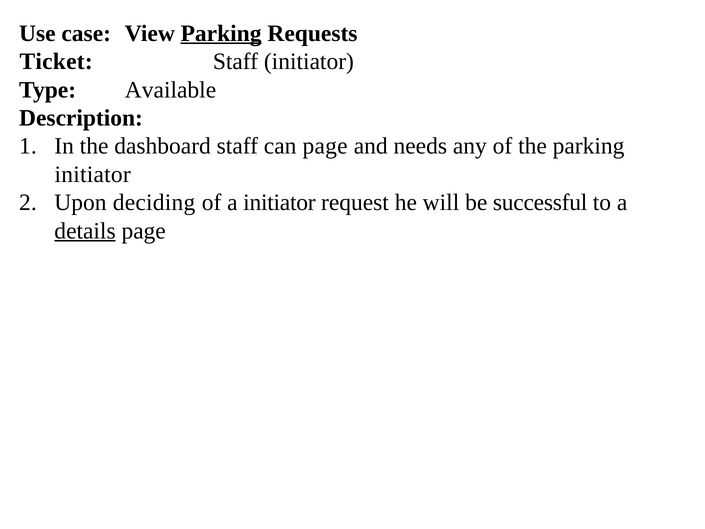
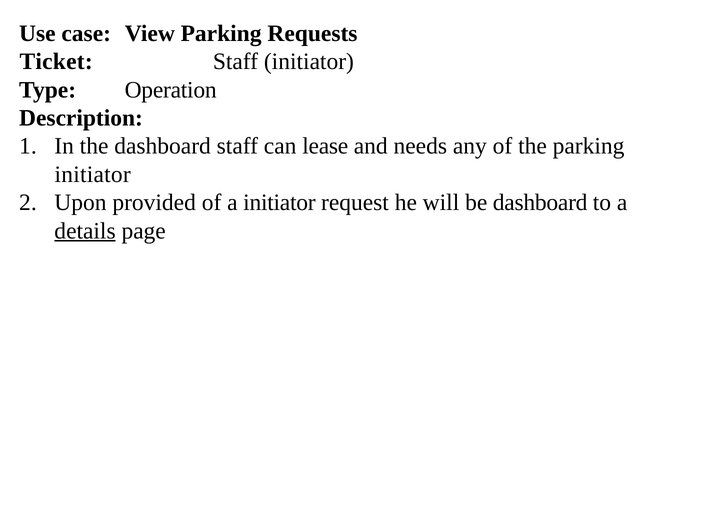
Parking underline: present -> none (221, 33)
Available: Available -> Operation (171, 90)
can page: page -> lease (325, 146)
deciding: deciding -> provided (154, 203)
be successful: successful -> dashboard (540, 203)
